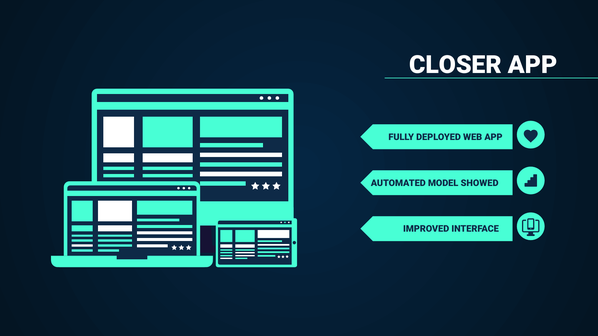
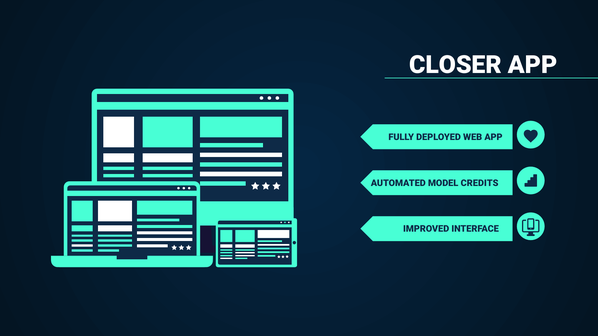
SHOWED: SHOWED -> CREDITS (480, 183)
